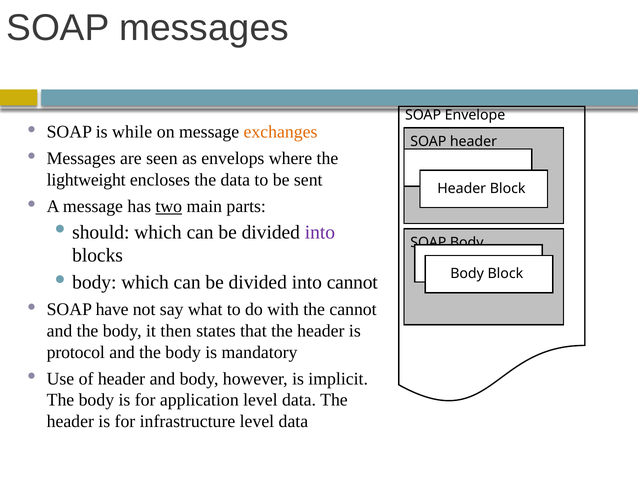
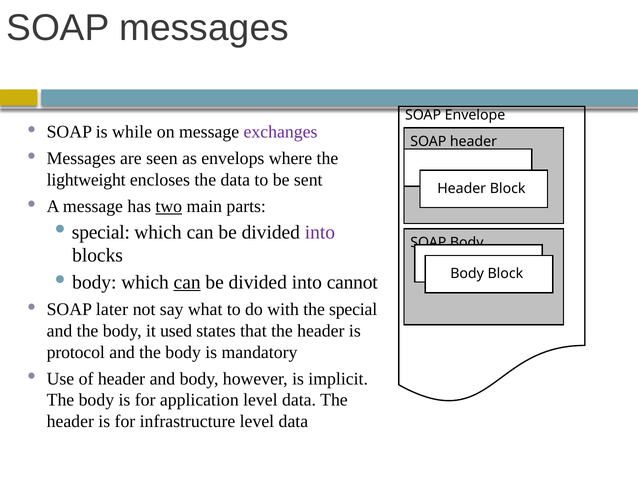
exchanges colour: orange -> purple (280, 132)
should: should -> special (101, 232)
can underline: none -> present (187, 282)
have: have -> later (112, 309)
the cannot: cannot -> special (353, 309)
then: then -> used (176, 331)
